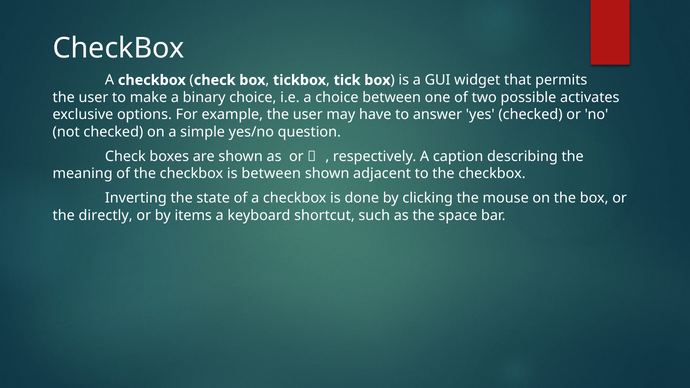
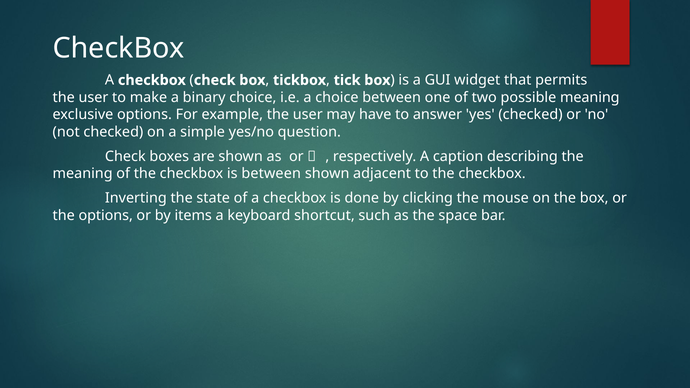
possible activates: activates -> meaning (590, 97)
the directly: directly -> options (106, 215)
